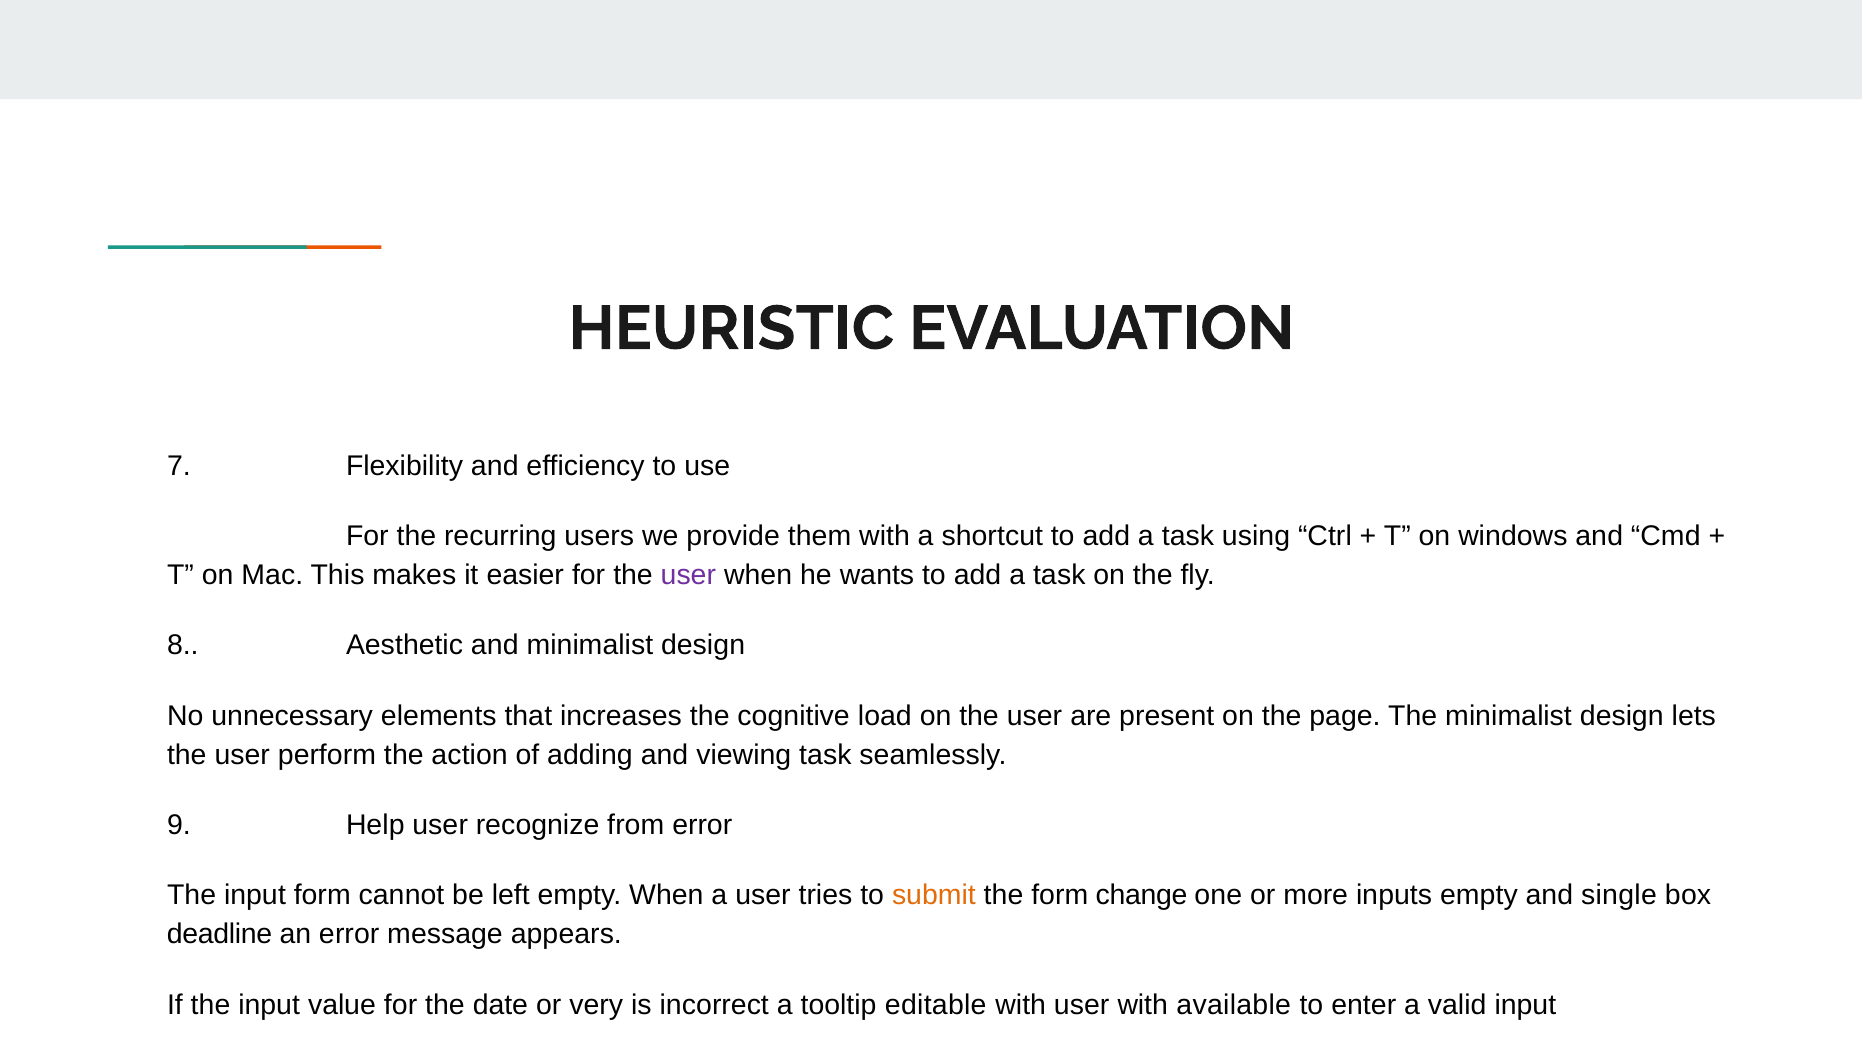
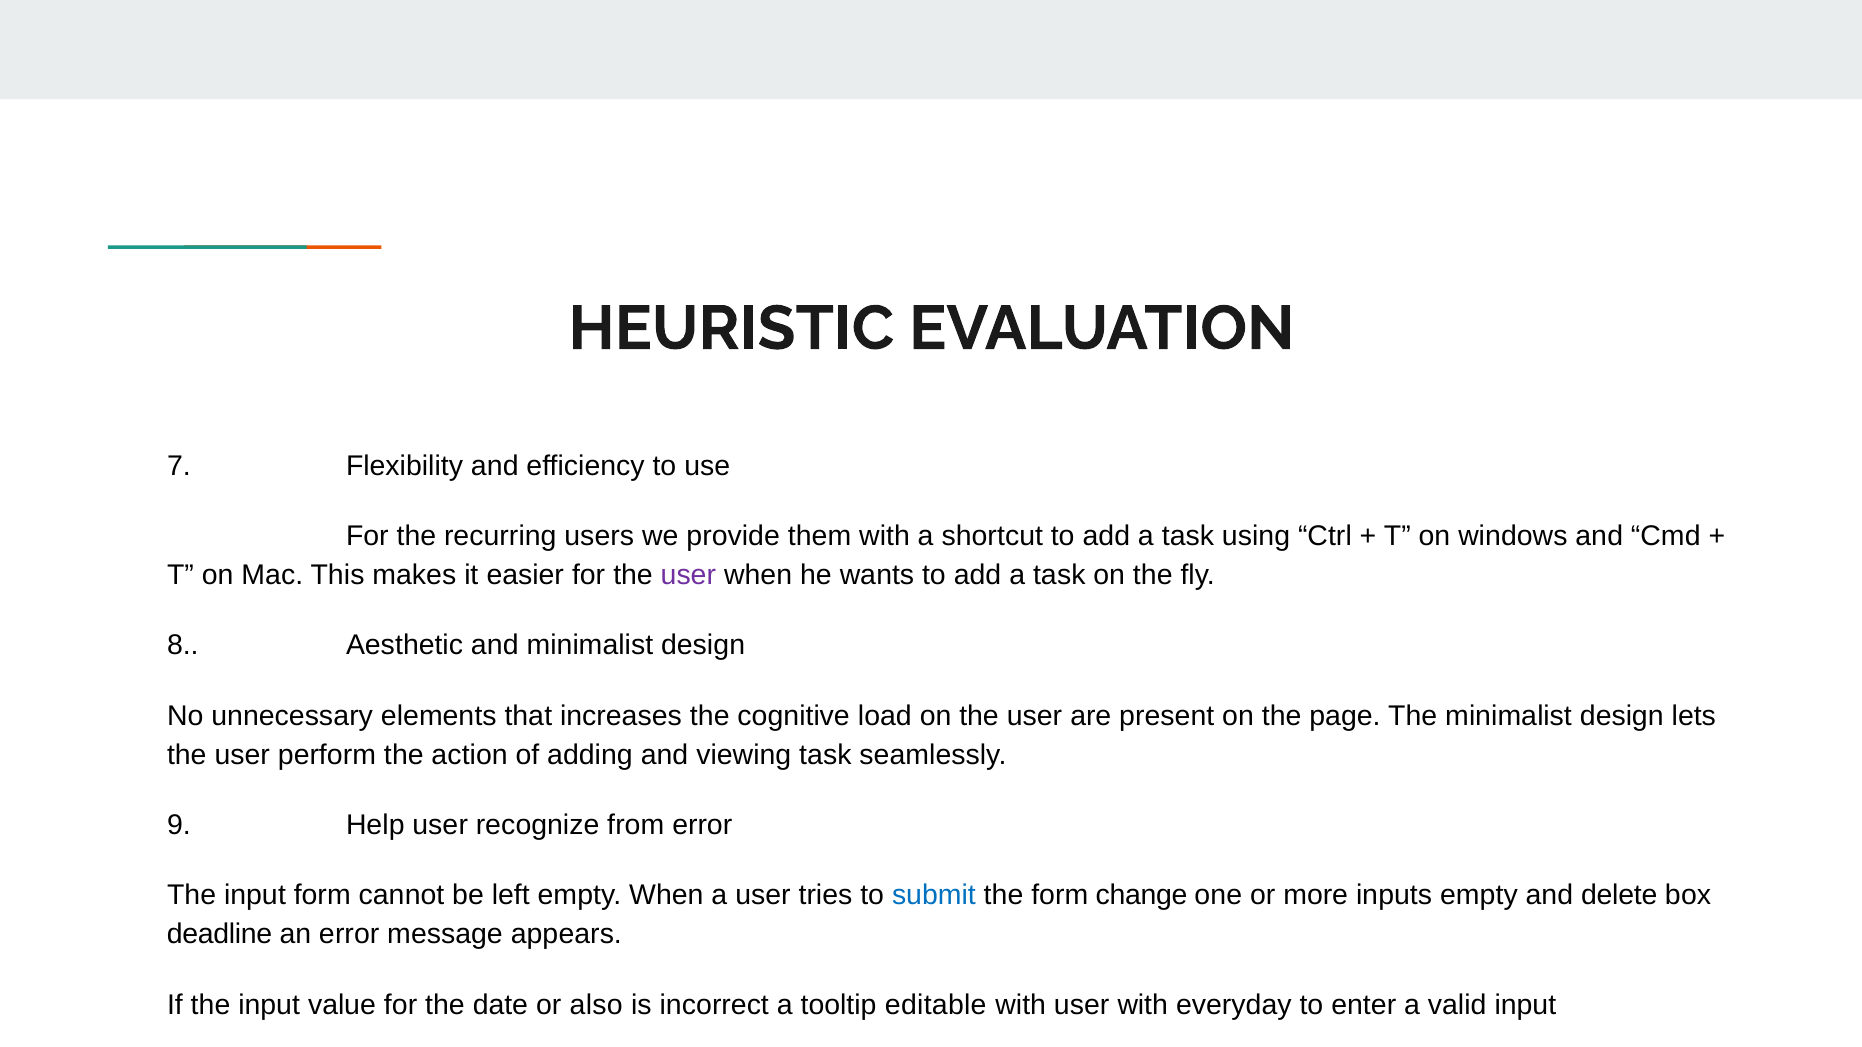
submit colour: orange -> blue (934, 896)
single: single -> delete (1619, 896)
very: very -> also (596, 1005)
available: available -> everyday (1234, 1005)
